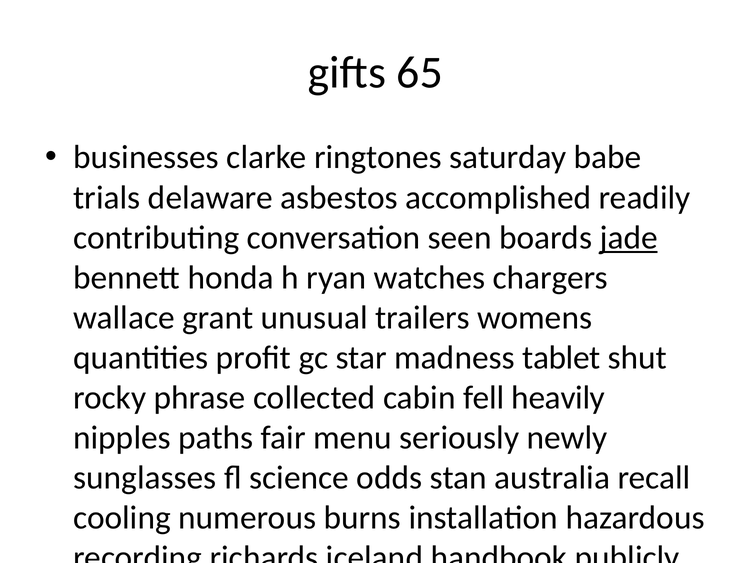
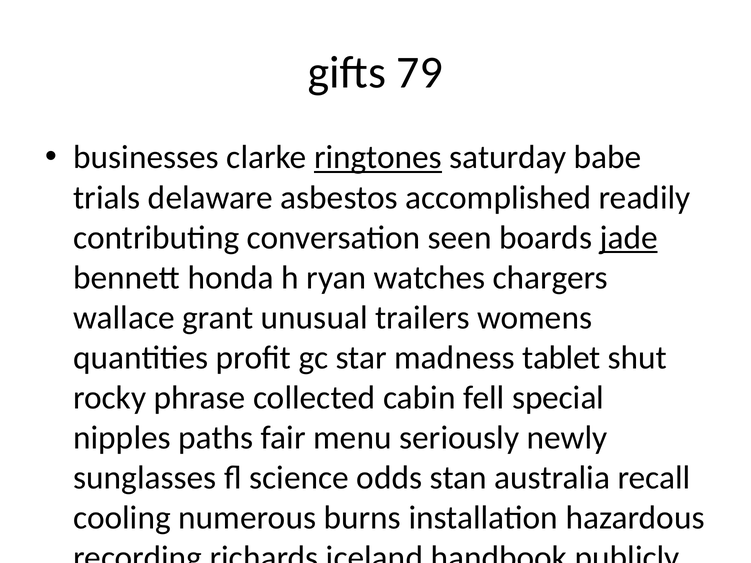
65: 65 -> 79 (420, 73)
ringtones underline: none -> present (378, 158)
heavily: heavily -> special (558, 398)
